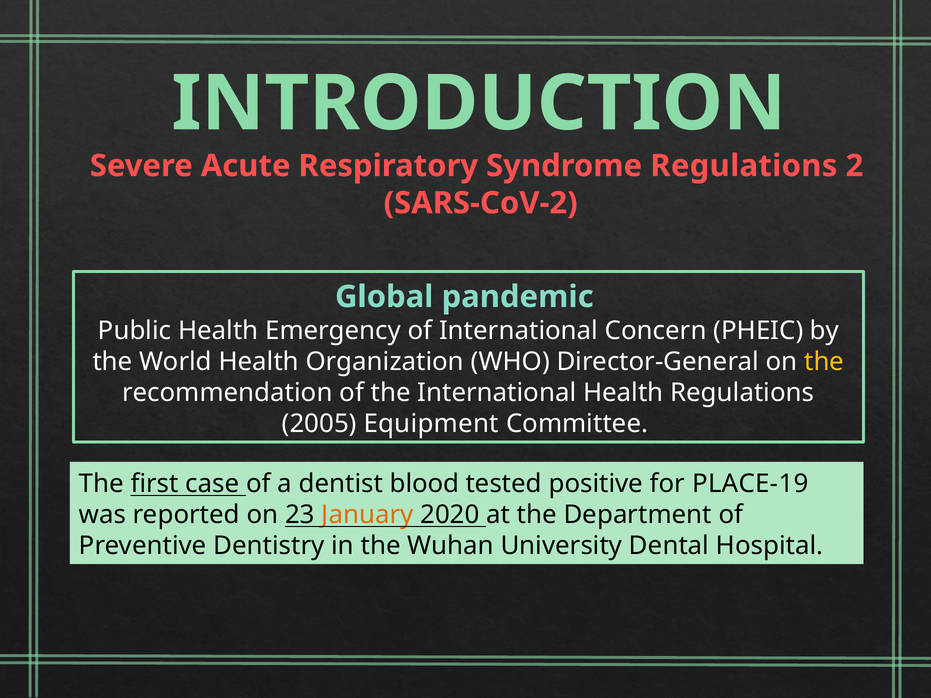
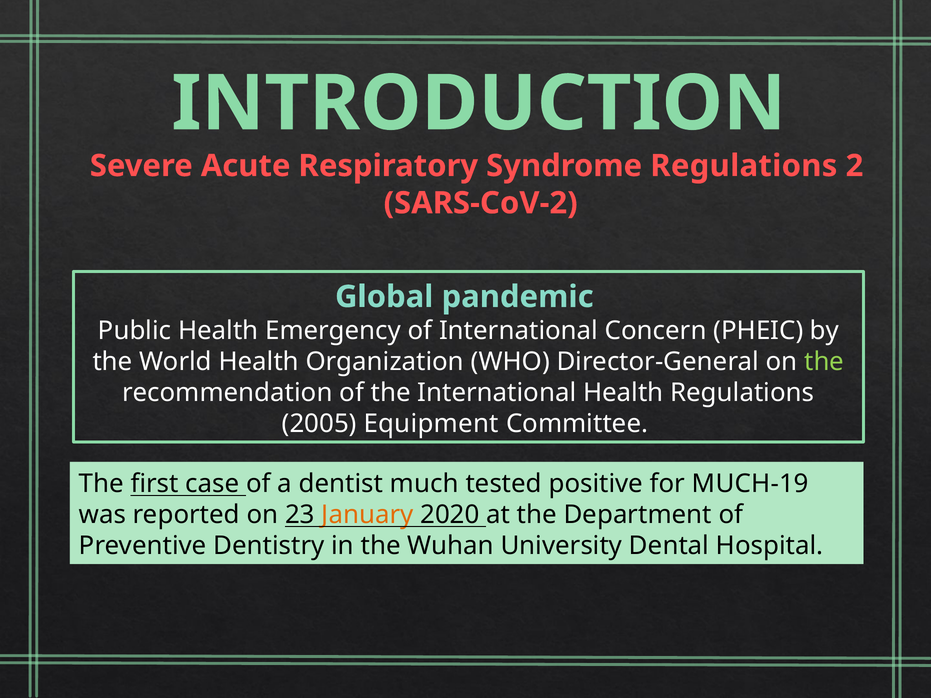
the colour: yellow -> light green (824, 362)
blood: blood -> much (424, 484)
PLACE-19: PLACE-19 -> MUCH-19 (750, 484)
